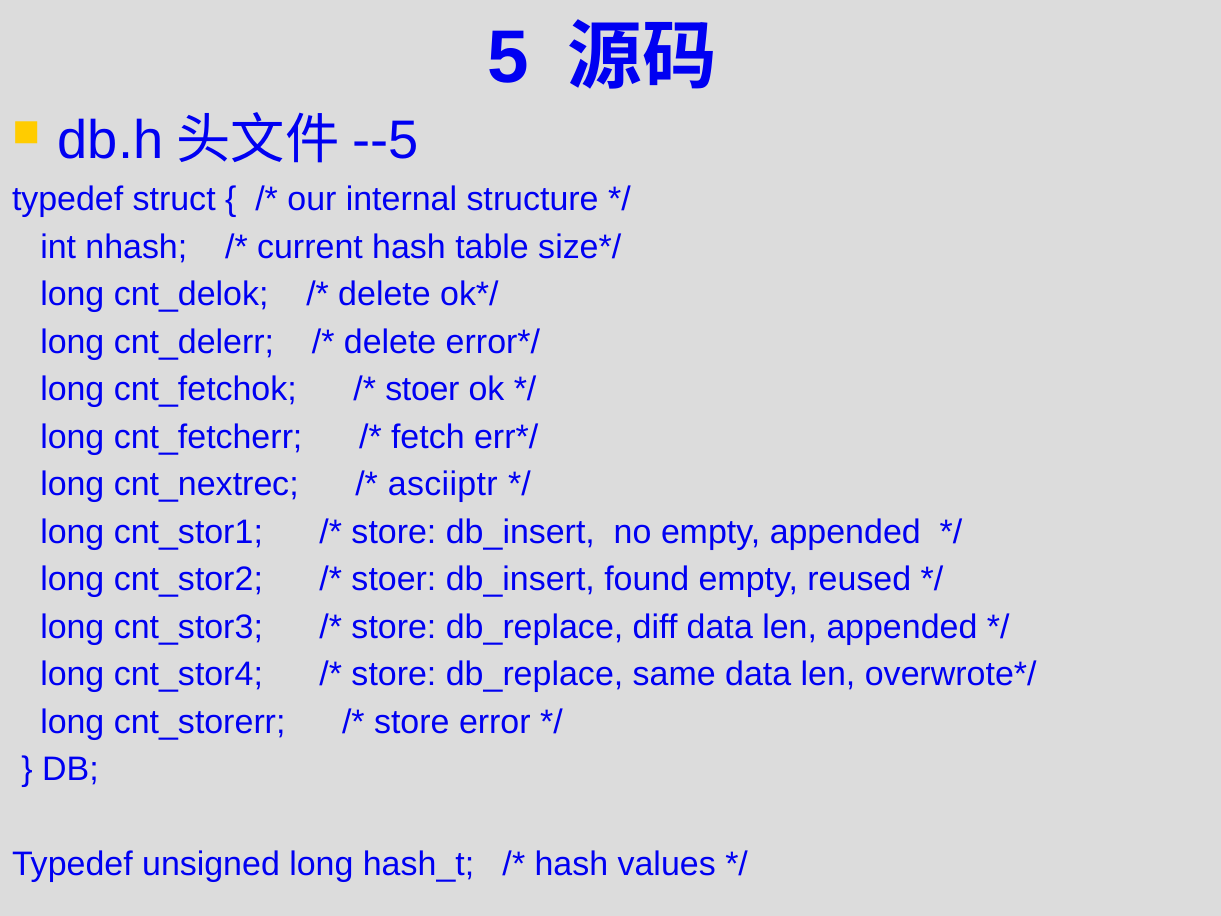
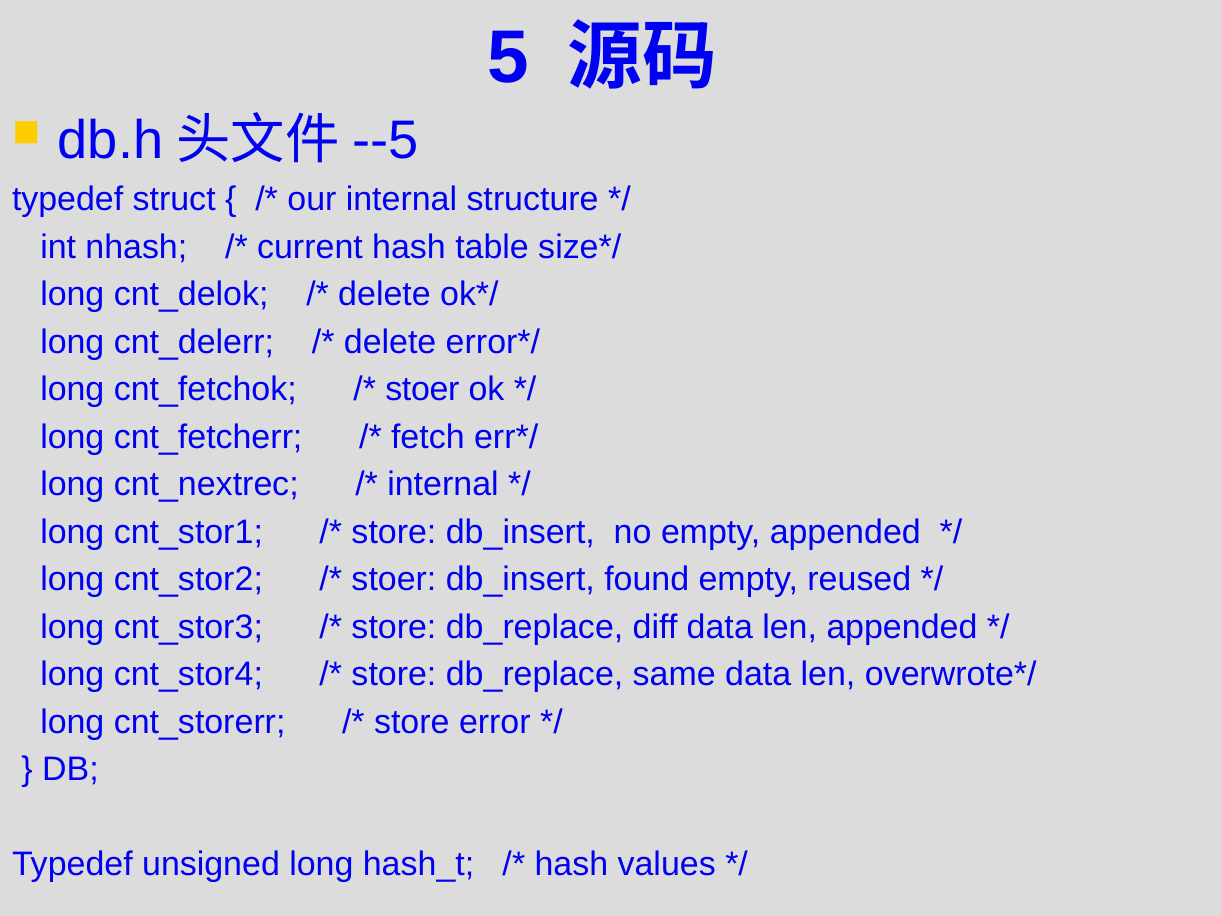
asciiptr: asciiptr -> internal (443, 484)
